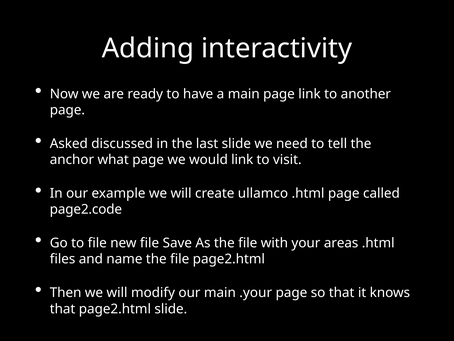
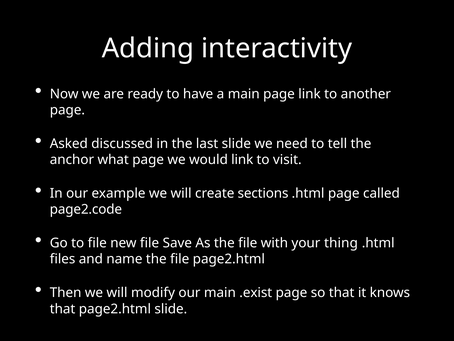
ullamco: ullamco -> sections (263, 193)
areas: areas -> thing (341, 243)
.your: .your -> .exist (256, 292)
